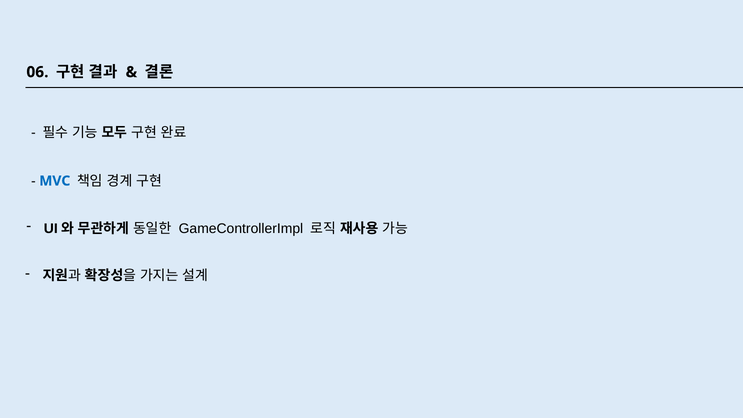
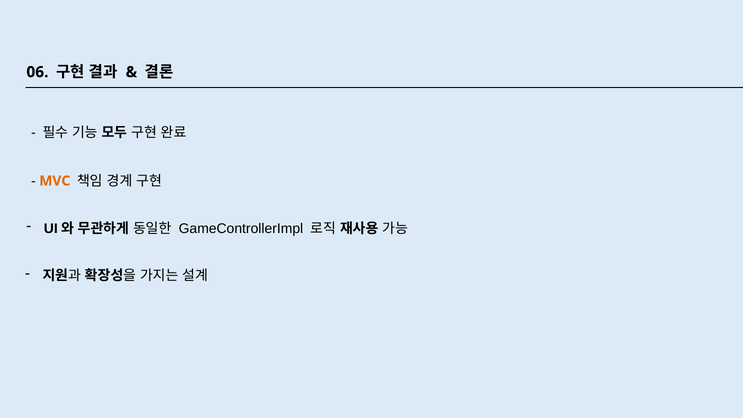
MVC colour: blue -> orange (55, 181)
